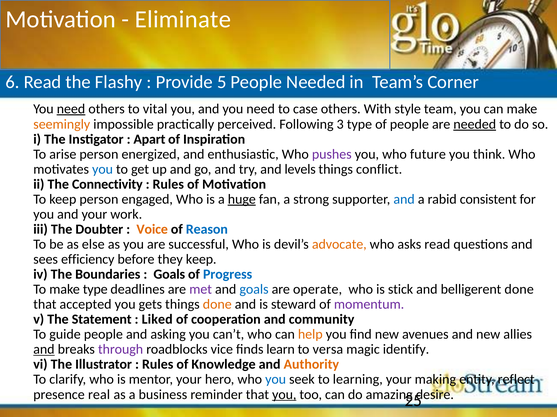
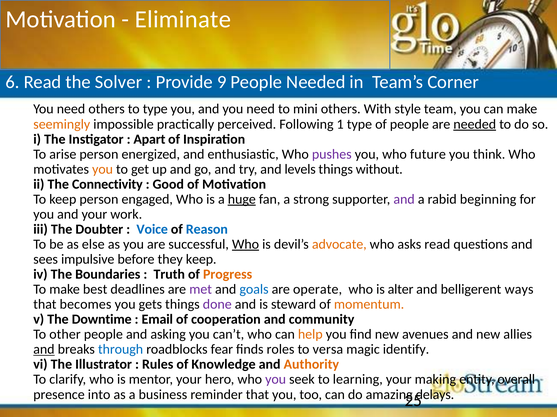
Flashy: Flashy -> Solver (119, 82)
5: 5 -> 9 (222, 82)
need underline: present -> none (71, 109)
to vital: vital -> type (155, 109)
case: case -> mini (305, 109)
3: 3 -> 1 (340, 124)
you colour: blue -> orange (103, 169)
conflict: conflict -> without (379, 169)
Rules: Rules -> Good (168, 185)
and colour: blue -> purple (404, 200)
consistent: consistent -> beginning (488, 200)
Voice colour: orange -> blue (152, 230)
Who underline: none -> present (246, 245)
efficiency: efficiency -> impulsive (88, 260)
Goals: Goals -> Truth (169, 275)
Progress colour: blue -> orange (228, 275)
make type: type -> best (95, 290)
stick: stick -> alter (401, 290)
belligerent done: done -> ways (519, 290)
accepted: accepted -> becomes (86, 305)
done colour: orange -> purple (217, 305)
momentum colour: purple -> orange (369, 305)
Statement: Statement -> Downtime (102, 320)
Liked: Liked -> Email (157, 320)
guide: guide -> other (65, 335)
through colour: purple -> blue (121, 350)
vice: vice -> fear (222, 350)
learn: learn -> roles (281, 350)
you colour: blue -> purple (276, 380)
reflect: reflect -> overall (516, 380)
real: real -> into (99, 395)
you underline: present -> none (284, 395)
desire: desire -> delays (435, 395)
